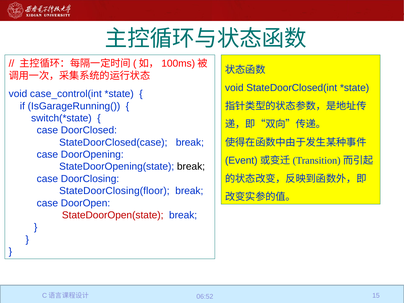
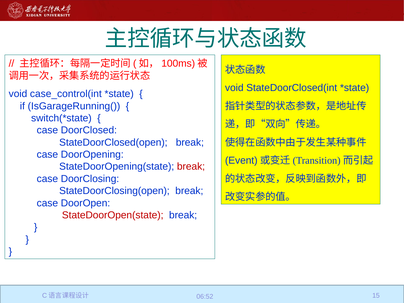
StateDoorClosed(case: StateDoorClosed(case -> StateDoorClosed(open (113, 142)
break colour: black -> red (191, 167)
StateDoorClosing(floor: StateDoorClosing(floor -> StateDoorClosing(open (114, 191)
